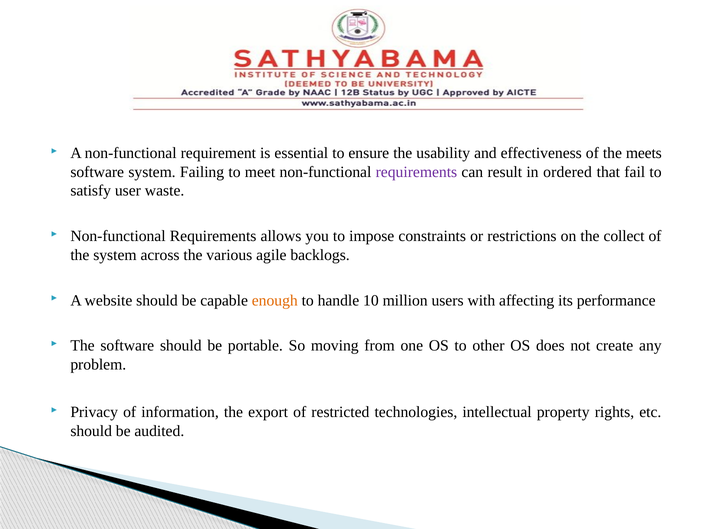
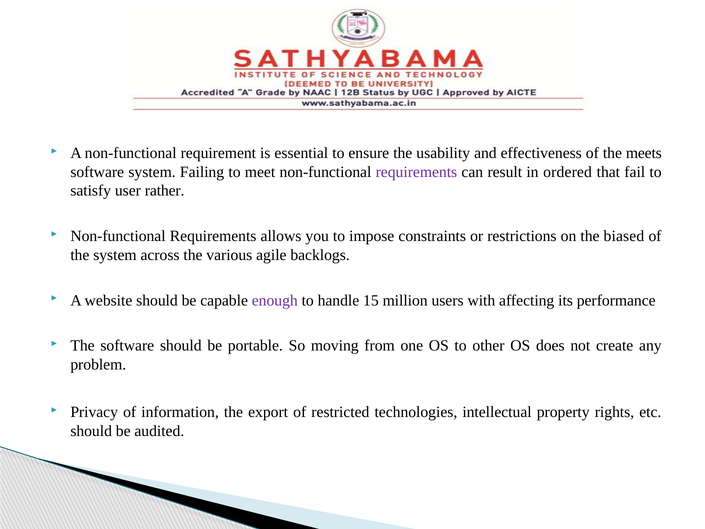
waste: waste -> rather (165, 191)
collect: collect -> biased (624, 236)
enough colour: orange -> purple (275, 300)
10: 10 -> 15 (371, 300)
